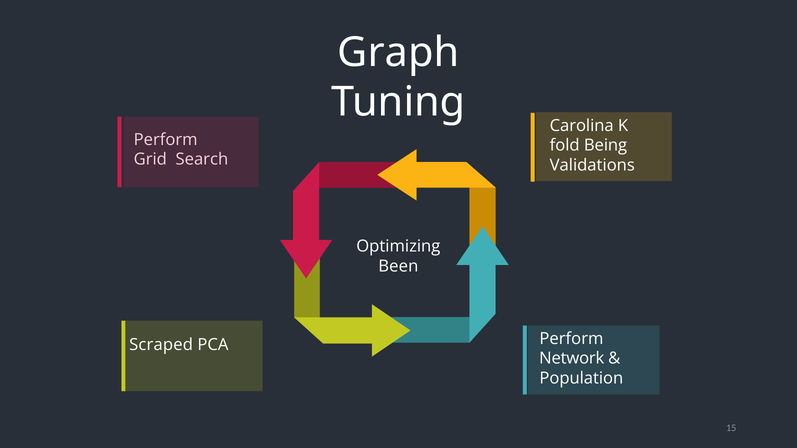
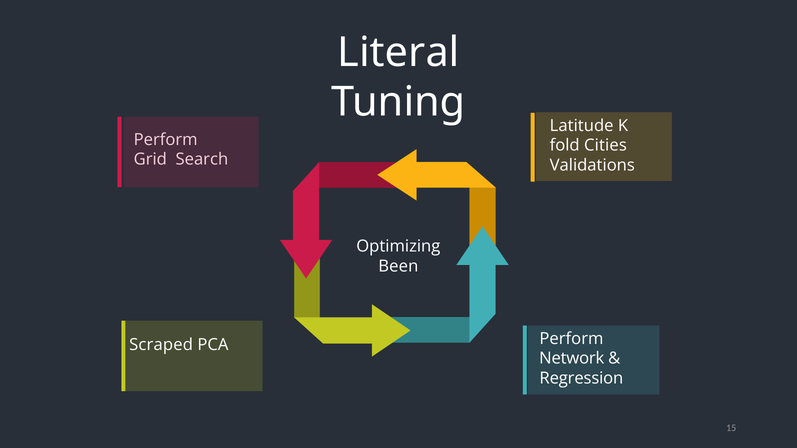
Graph: Graph -> Literal (398, 52)
Carolina: Carolina -> Latitude (582, 126)
Being: Being -> Cities (605, 146)
Population: Population -> Regression (581, 379)
